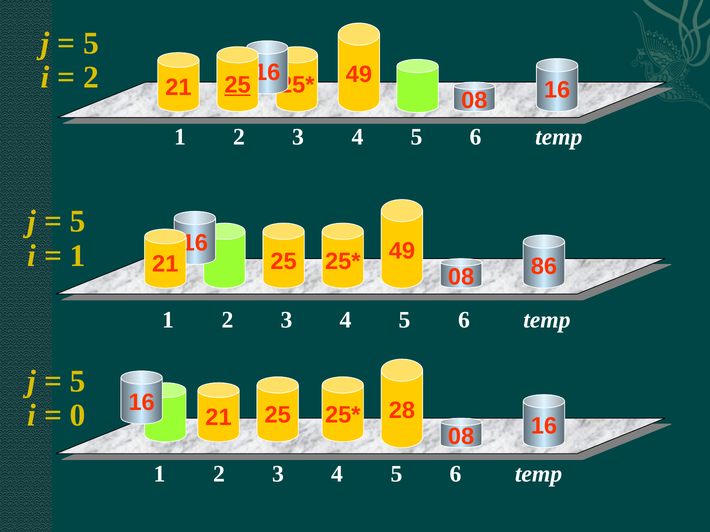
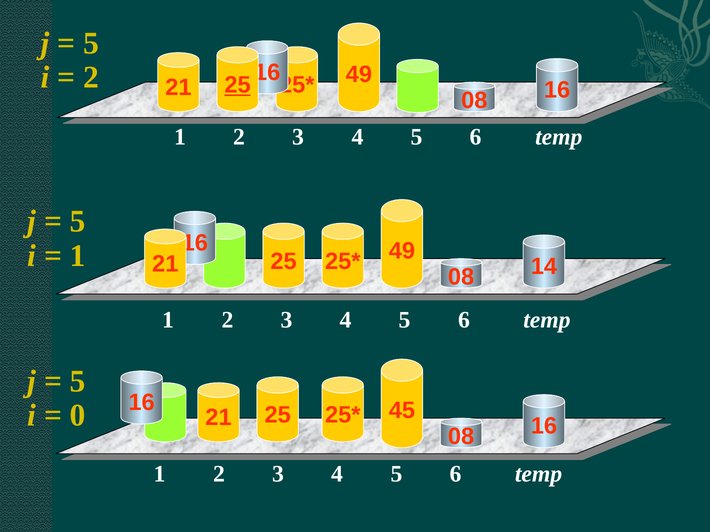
86: 86 -> 14 (544, 267)
28: 28 -> 45 (402, 411)
